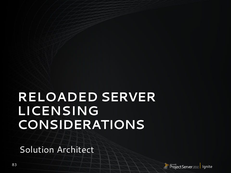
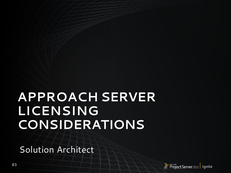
RELOADED: RELOADED -> APPROACH (58, 97)
